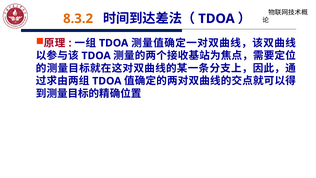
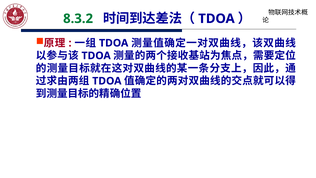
8.3.2 colour: orange -> green (78, 19)
